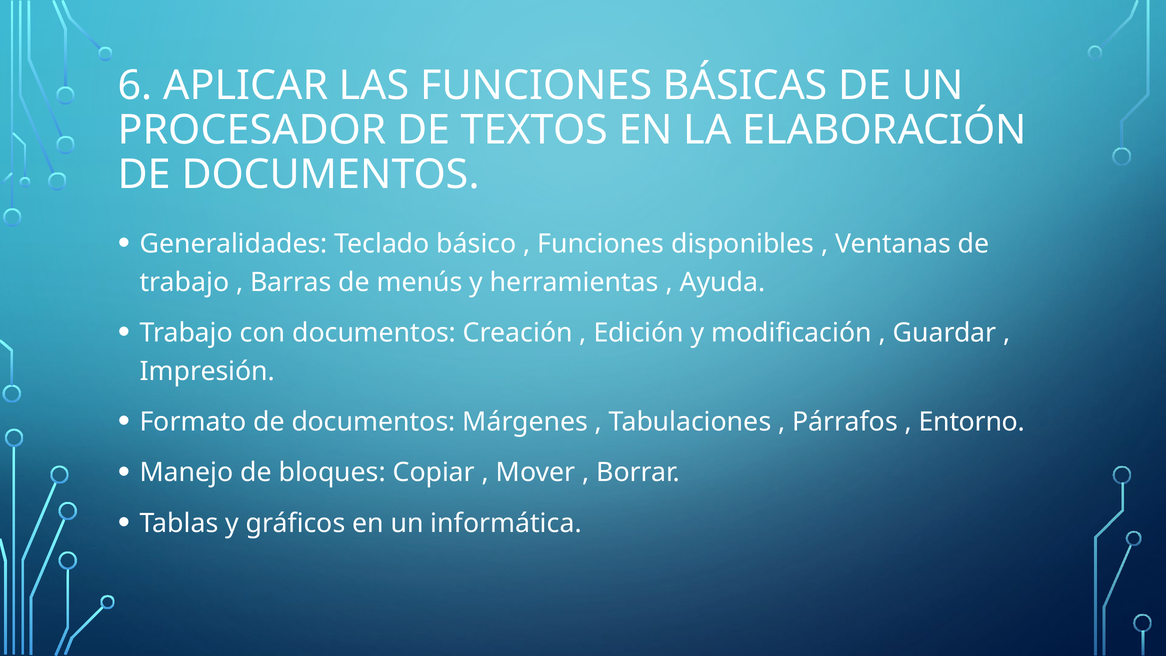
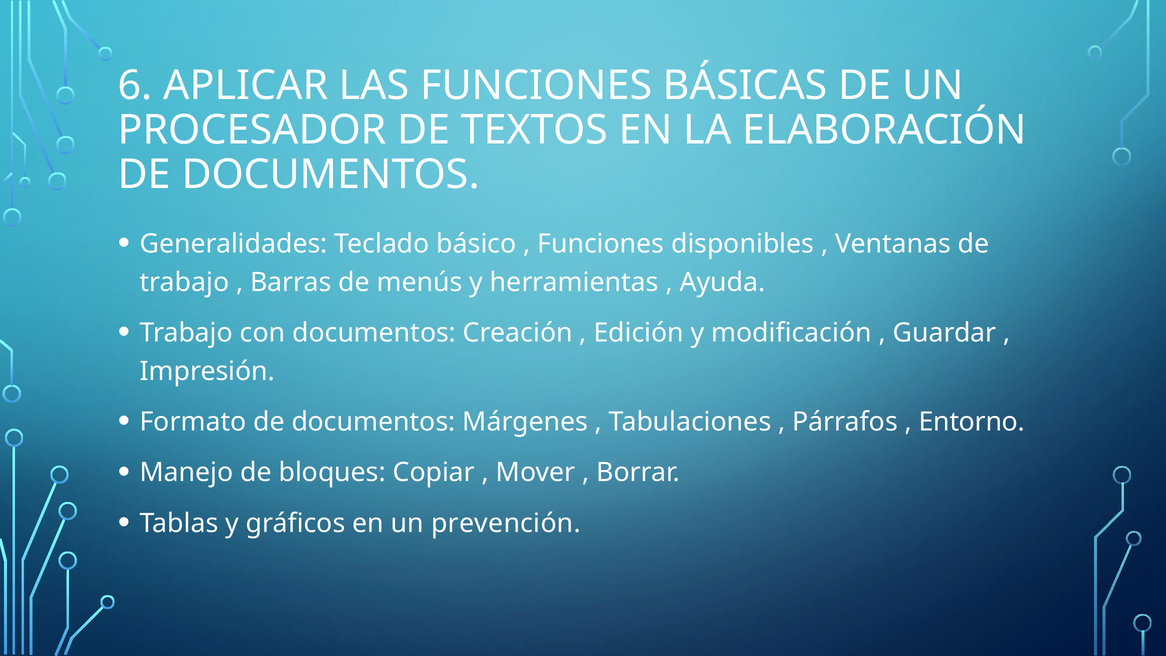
informática: informática -> prevención (506, 523)
